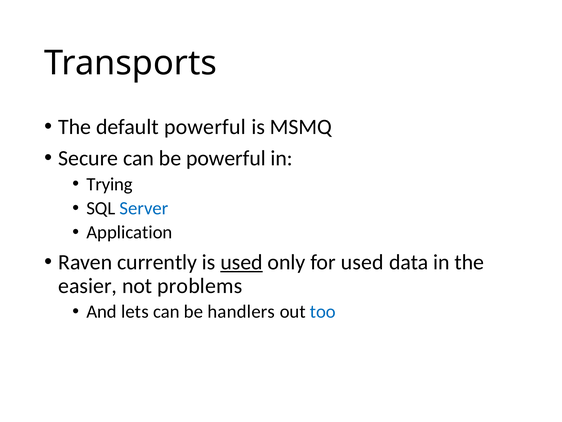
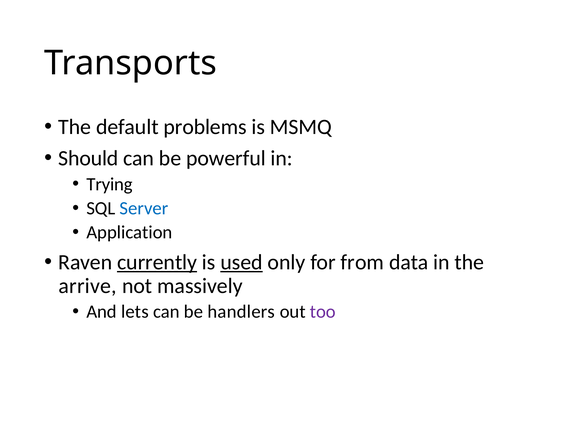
default powerful: powerful -> problems (205, 127)
Secure: Secure -> Should (88, 158)
currently underline: none -> present (157, 262)
for used: used -> from (362, 262)
easier: easier -> arrive (88, 285)
problems: problems -> massively (200, 285)
too colour: blue -> purple (323, 311)
